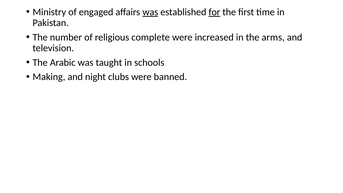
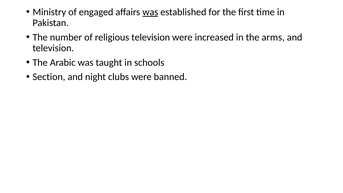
for underline: present -> none (214, 12)
religious complete: complete -> television (151, 37)
Making: Making -> Section (49, 77)
